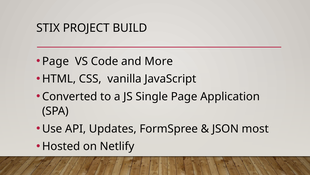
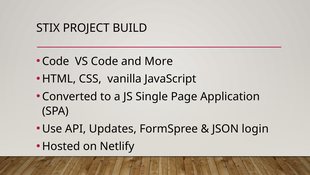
Page: Page -> Code (56, 61)
most: most -> login (255, 128)
